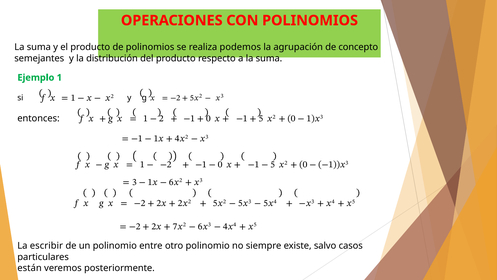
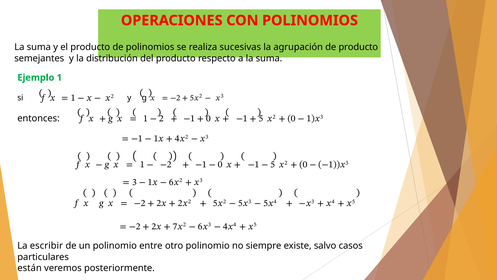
podemos: podemos -> sucesivas (240, 47)
de concepto: concepto -> producto (358, 47)
